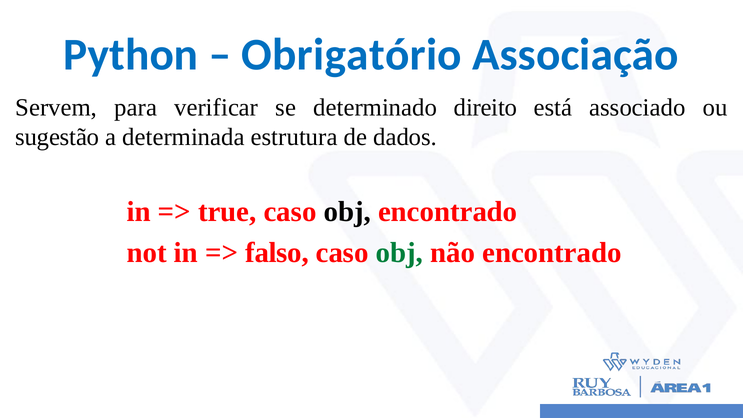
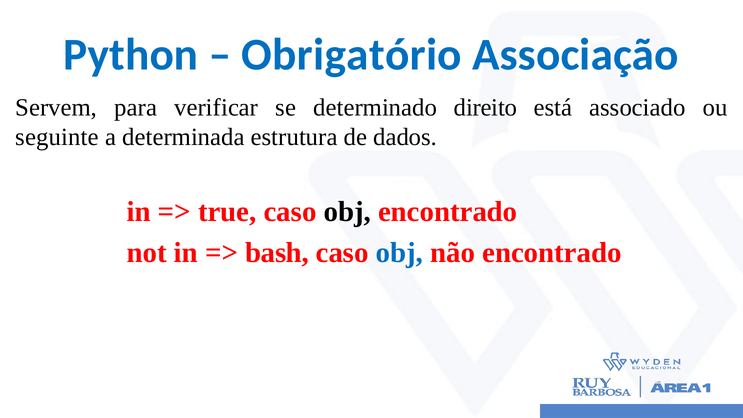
sugestão: sugestão -> seguinte (57, 137)
falso: falso -> bash (277, 253)
obj colour: green -> blue (399, 253)
